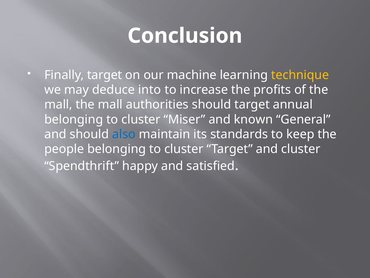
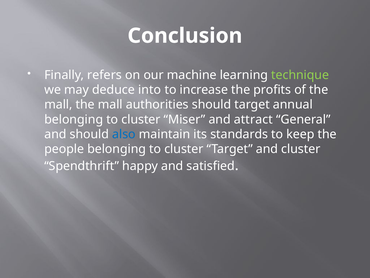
Finally target: target -> refers (105, 75)
technique colour: yellow -> light green (300, 75)
known: known -> attract (253, 119)
